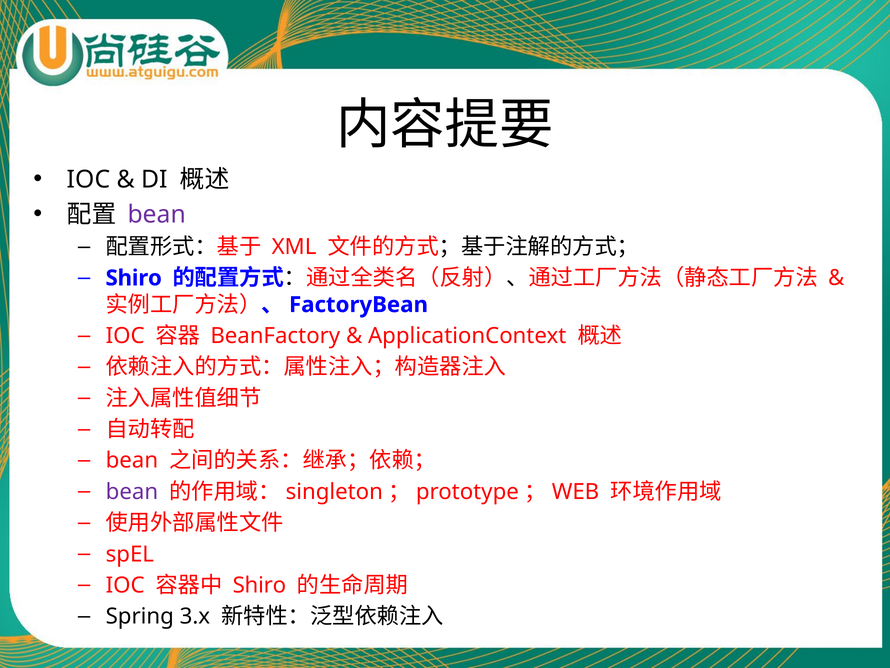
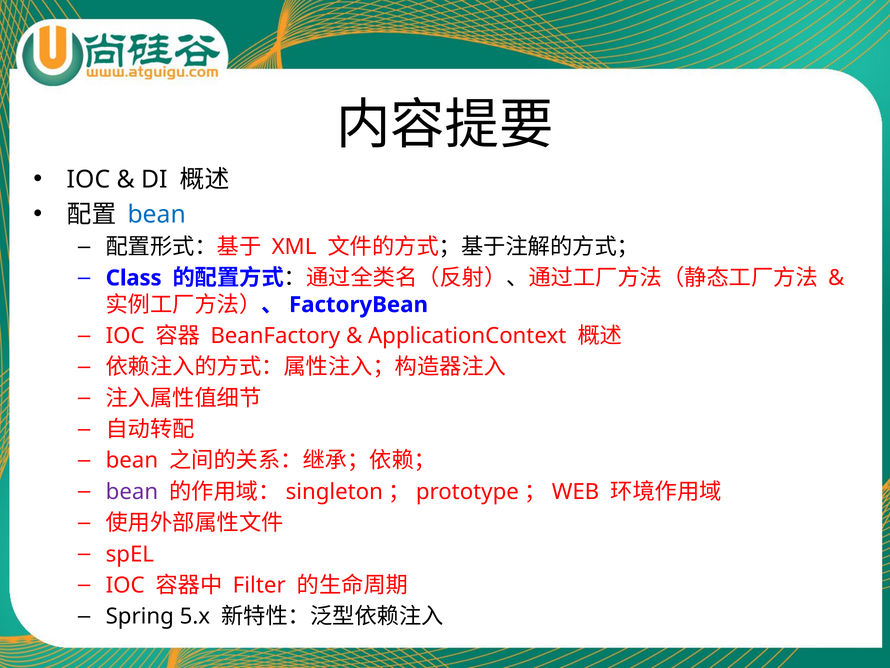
bean colour: purple -> blue (157, 214)
Shiro: Shiro -> Class (134, 278)
Shiro: Shiro -> Filter (259, 585)
3.x: 3.x -> 5.x (195, 616)
